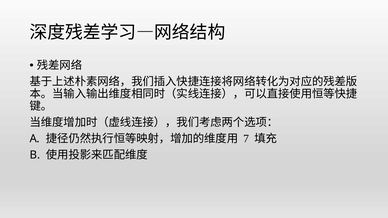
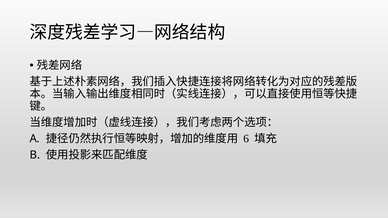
7: 7 -> 6 (246, 139)
